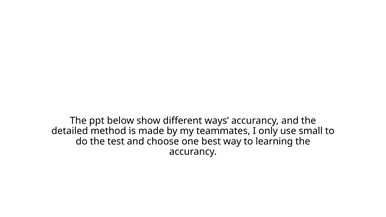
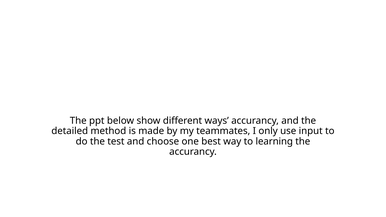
small: small -> input (311, 131)
